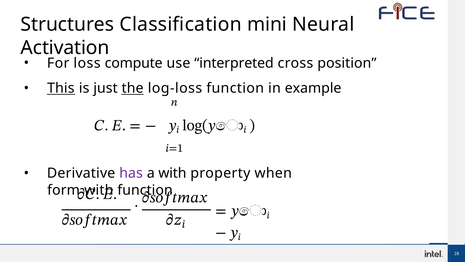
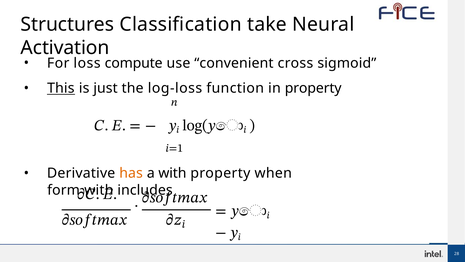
mini: mini -> take (267, 24)
interpreted: interpreted -> convenient (234, 63)
position: position -> sigmoid (347, 63)
the underline: present -> none (133, 88)
in example: example -> property (313, 88)
has colour: purple -> orange (131, 173)
with function: function -> includes (145, 190)
